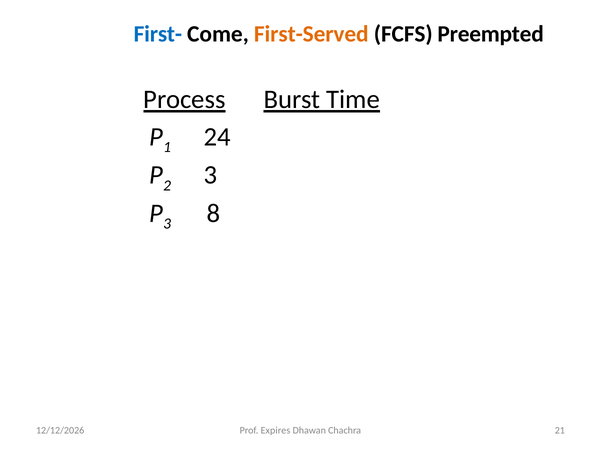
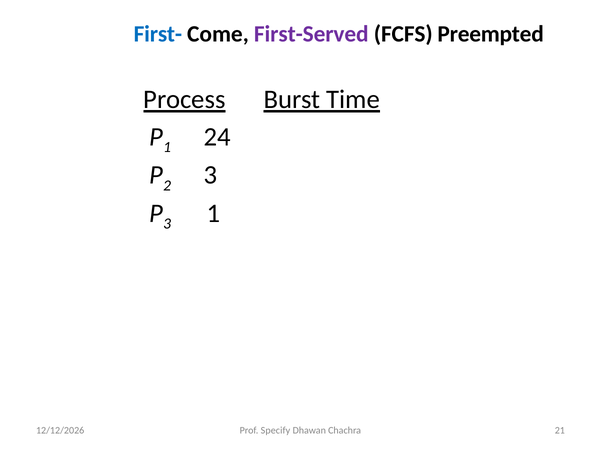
First-Served colour: orange -> purple (311, 34)
3 8: 8 -> 1 (214, 213)
Expires: Expires -> Specify (275, 430)
